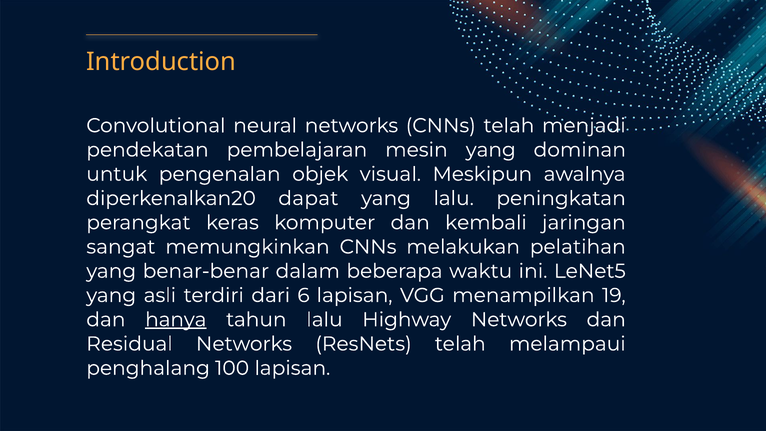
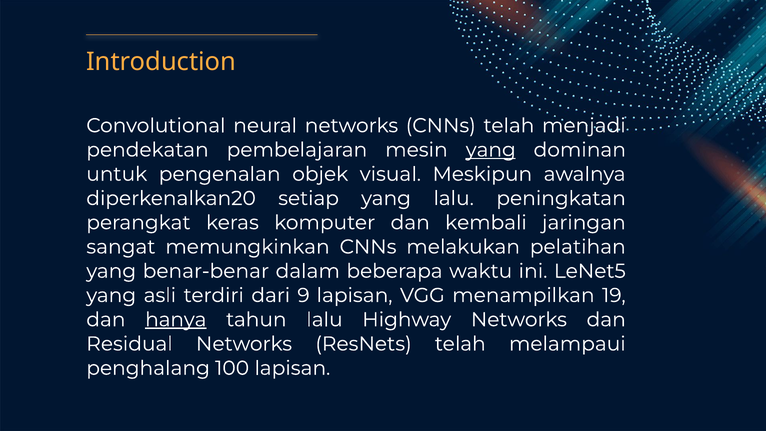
yang underline: none -> present (491, 150)
dapat: dapat -> setiap (309, 198)
6: 6 -> 9 (303, 295)
